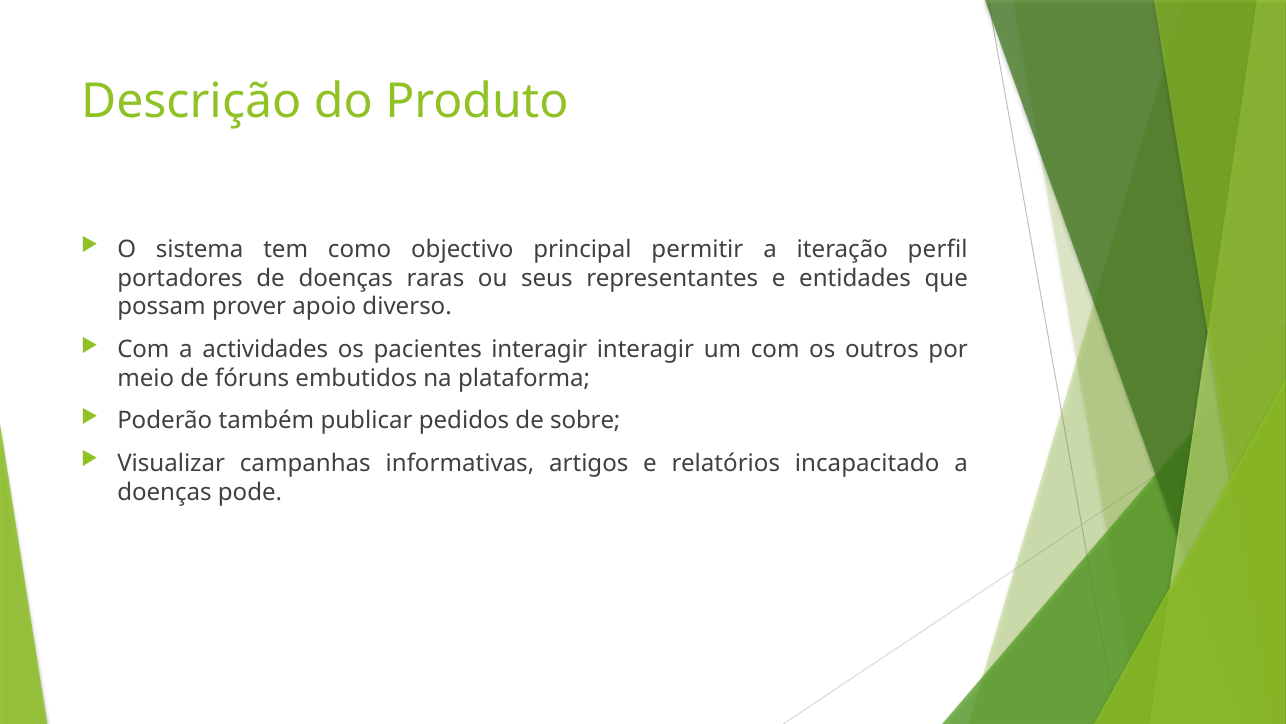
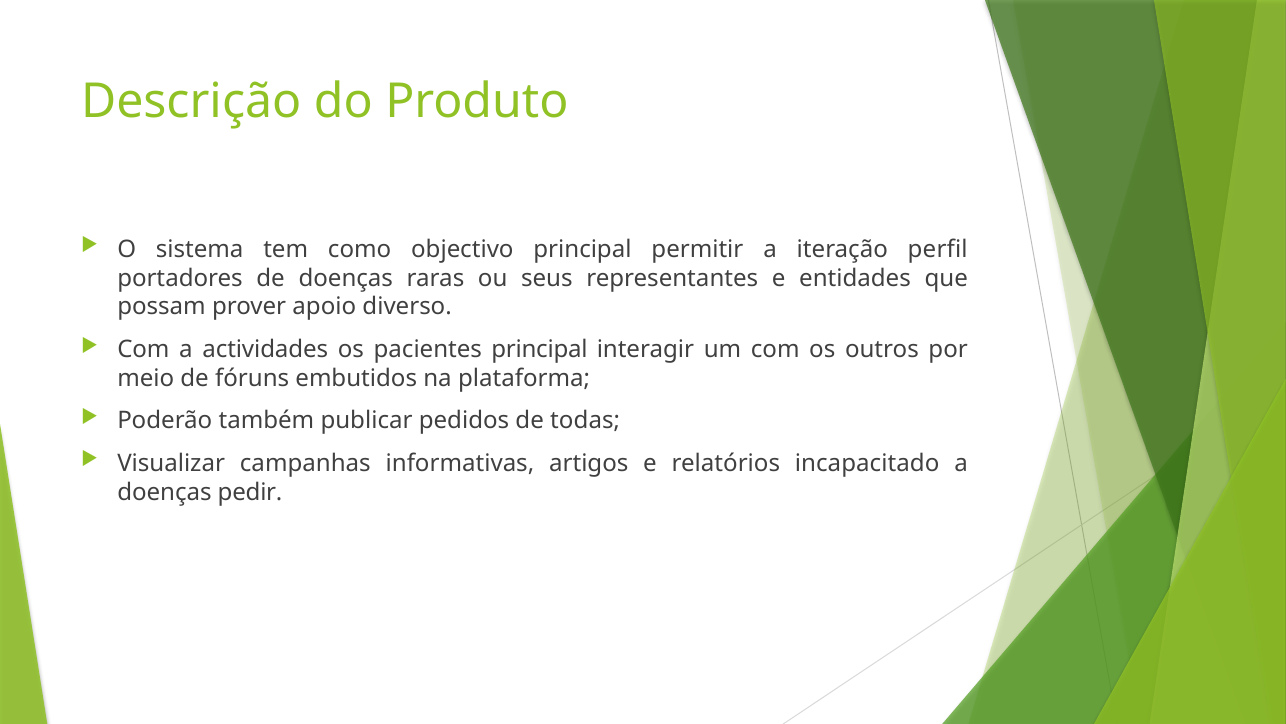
pacientes interagir: interagir -> principal (539, 349)
sobre: sobre -> todas (585, 420)
pode: pode -> pedir (250, 492)
